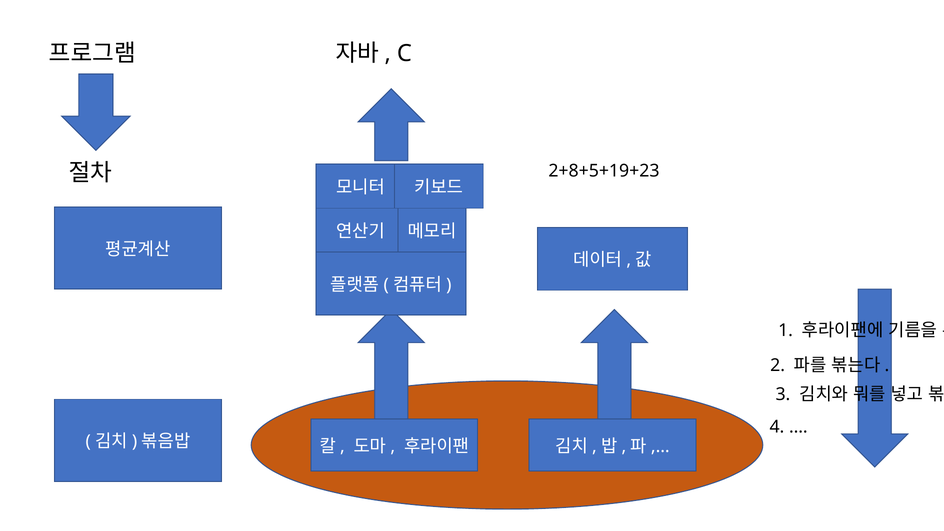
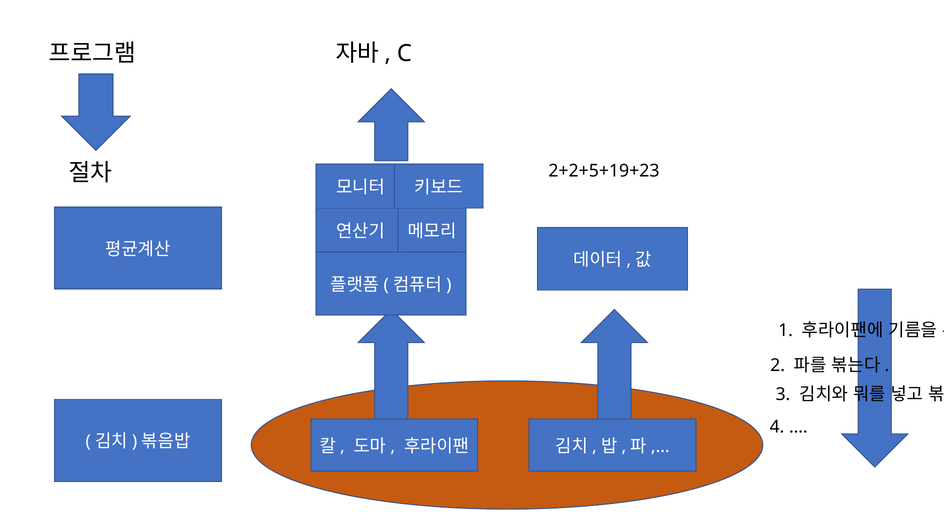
2+8+5+19+23: 2+8+5+19+23 -> 2+2+5+19+23 (604, 171)
